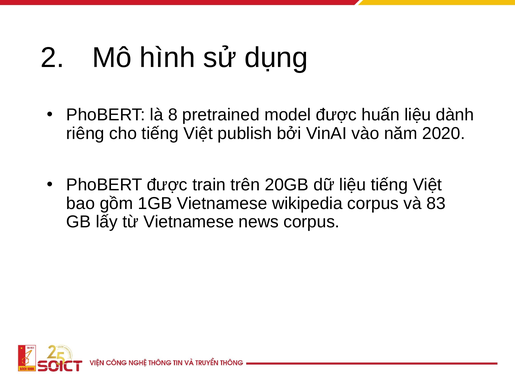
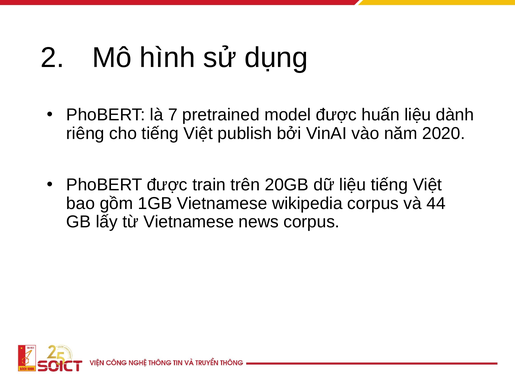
8: 8 -> 7 (173, 115)
83: 83 -> 44 (436, 203)
